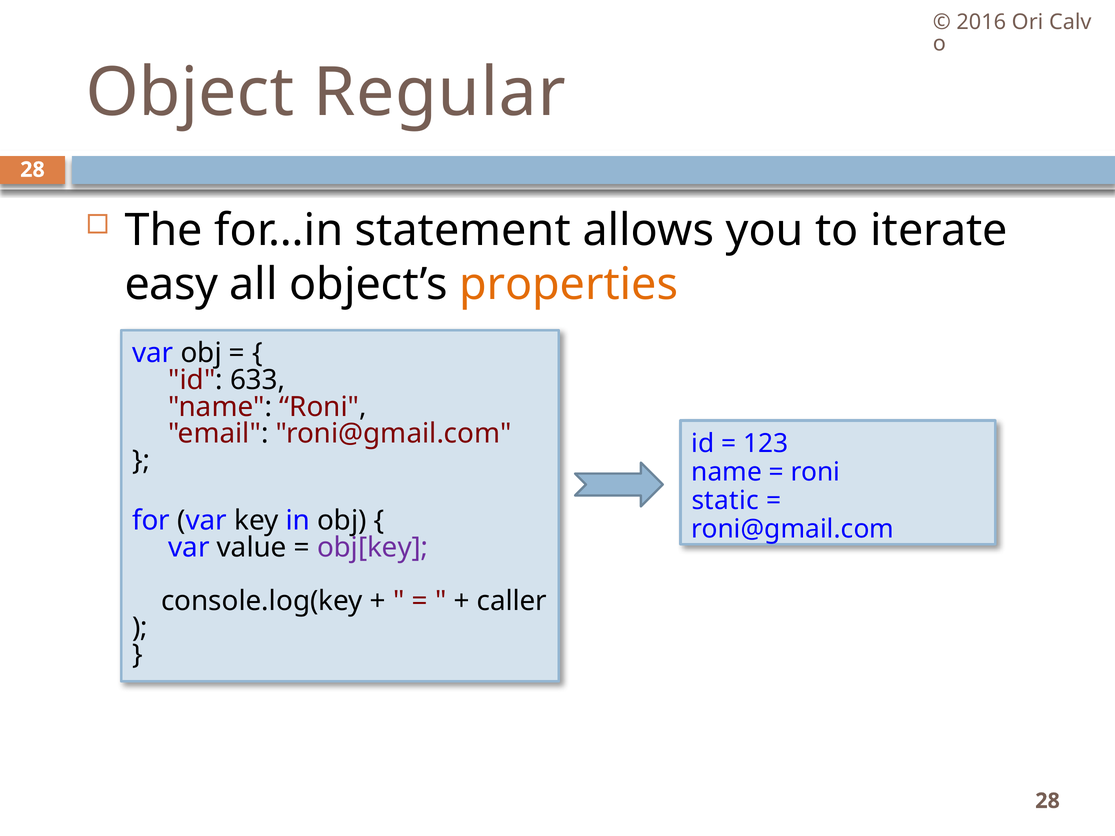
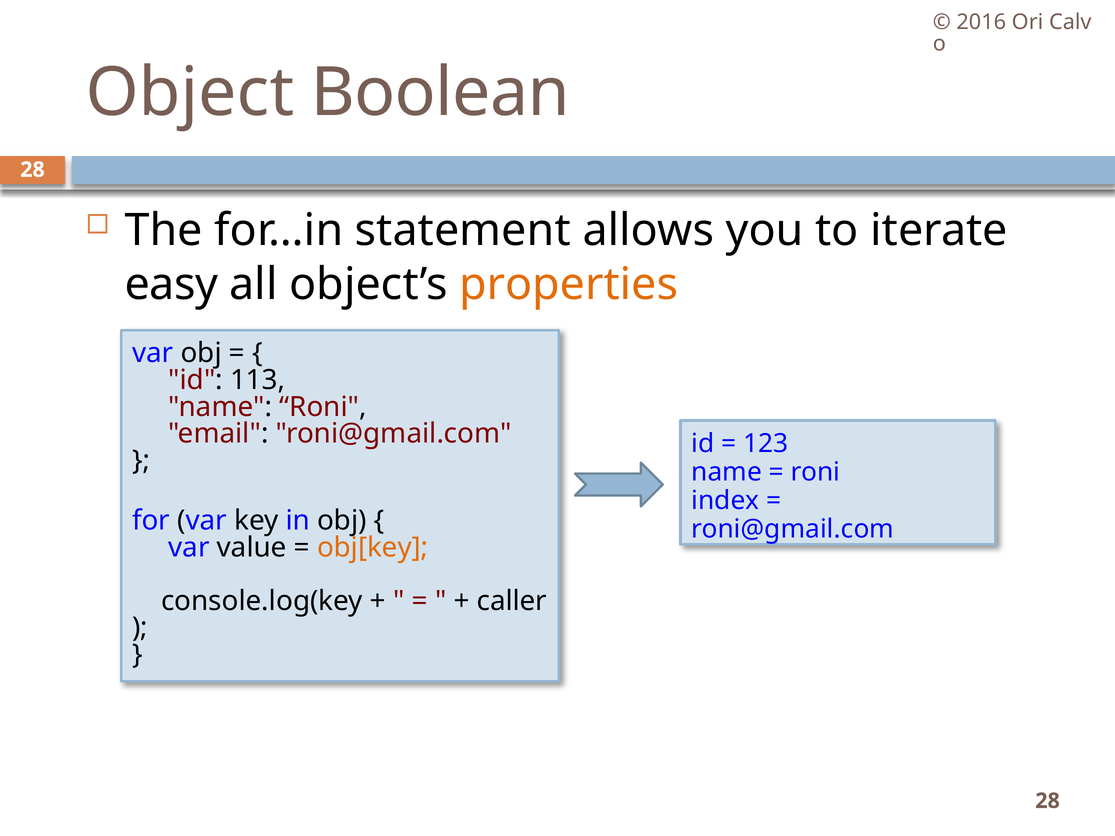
Regular: Regular -> Boolean (440, 93)
633: 633 -> 113 (258, 380)
static: static -> index (725, 501)
obj[key colour: purple -> orange (373, 548)
